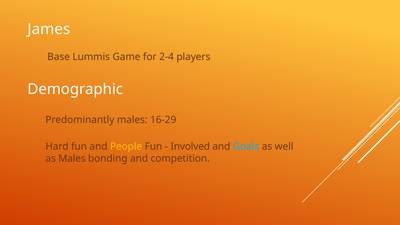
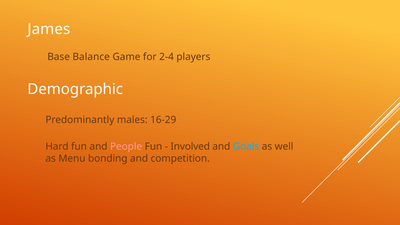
Lummis: Lummis -> Balance (91, 57)
People colour: yellow -> pink (126, 147)
as Males: Males -> Menu (72, 159)
